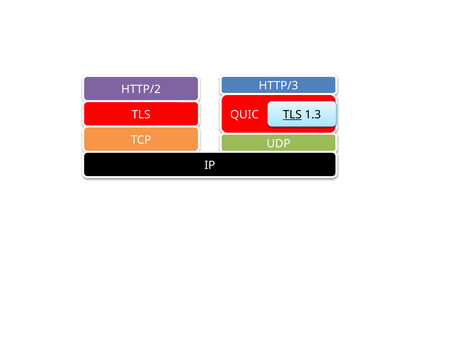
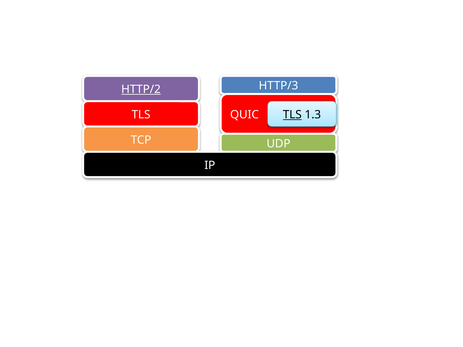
HTTP/2 underline: none -> present (141, 89)
